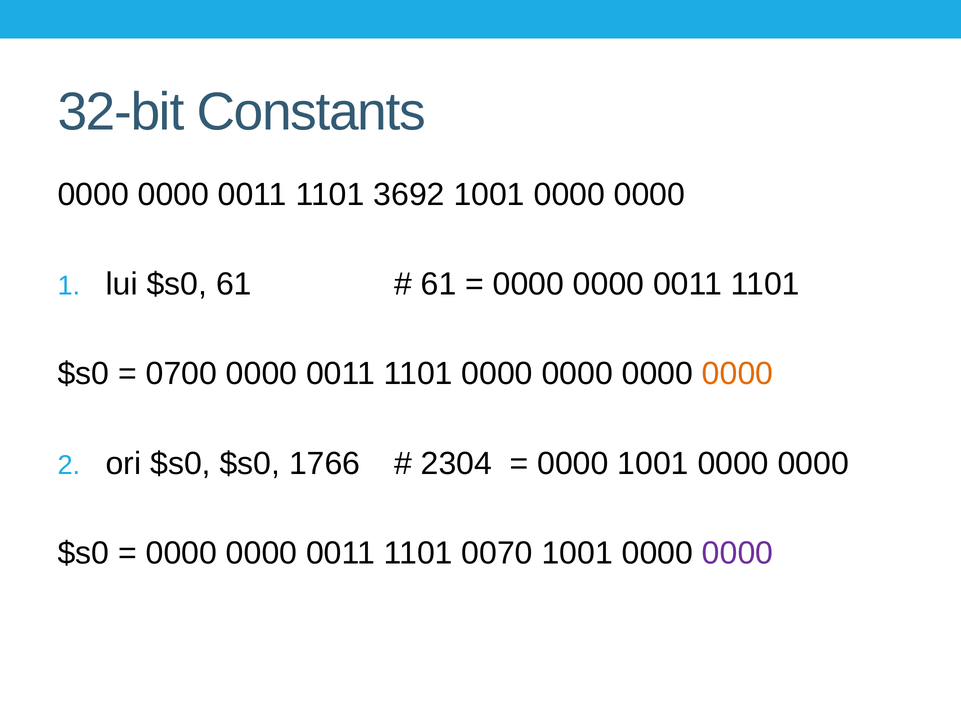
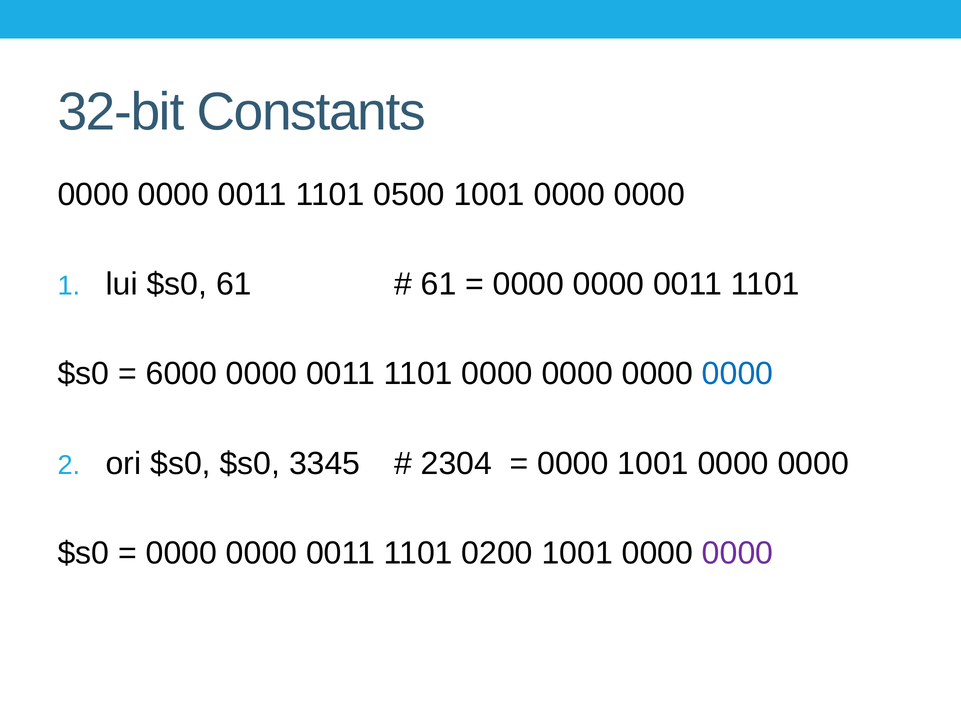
3692: 3692 -> 0500 (409, 194)
0700: 0700 -> 6000 (181, 374)
0000 colour: orange -> blue (738, 374)
1766: 1766 -> 3345 (325, 463)
0070: 0070 -> 0200 (497, 553)
